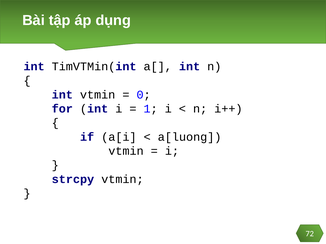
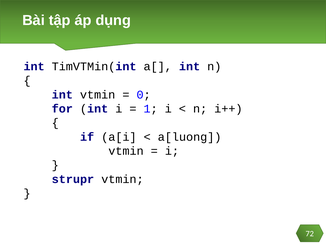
strcpy: strcpy -> strupr (73, 180)
